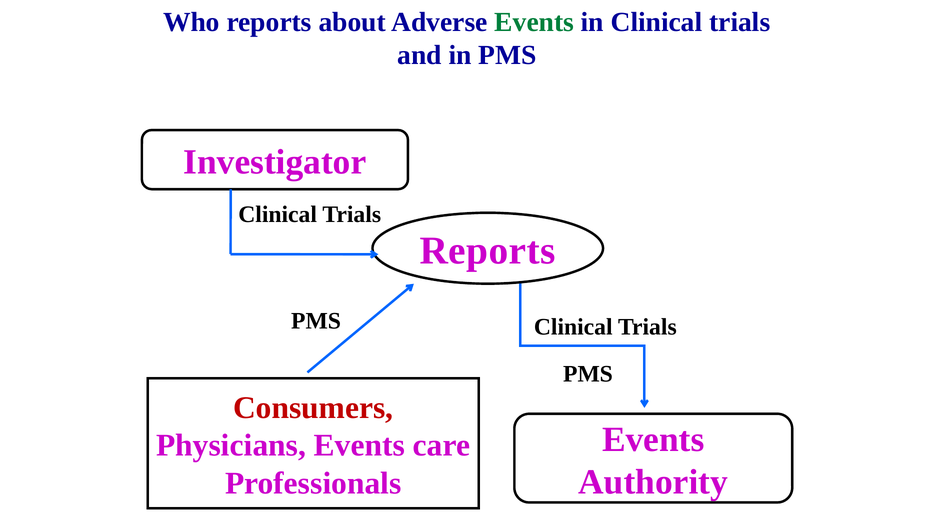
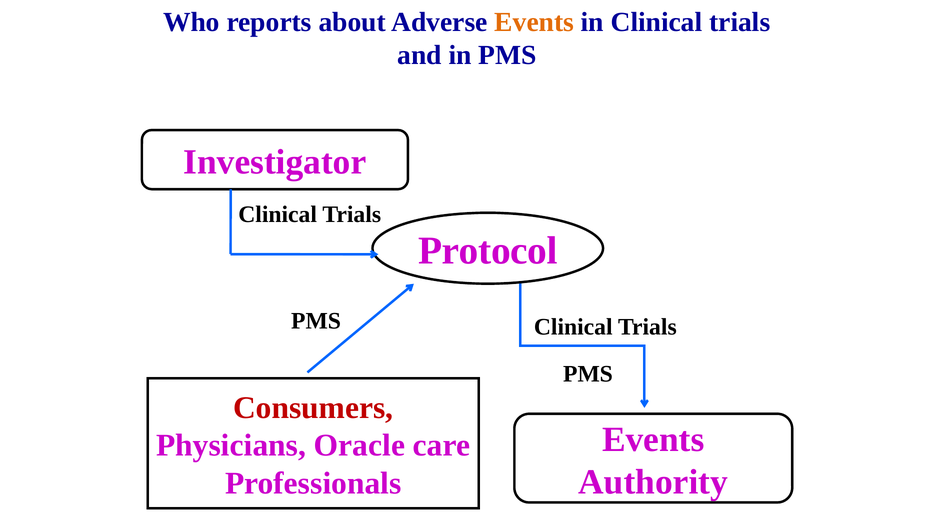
Events colour: green -> orange (534, 22)
Reports: Reports -> Protocol (488, 251)
Physicians Events: Events -> Oracle (359, 446)
